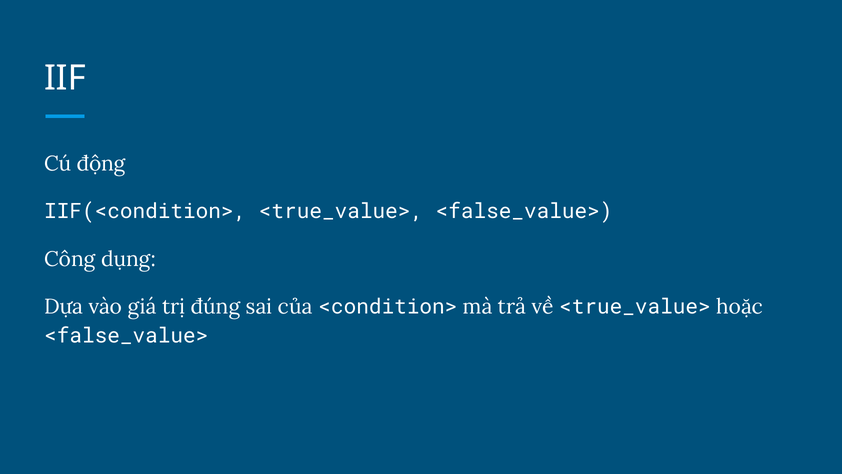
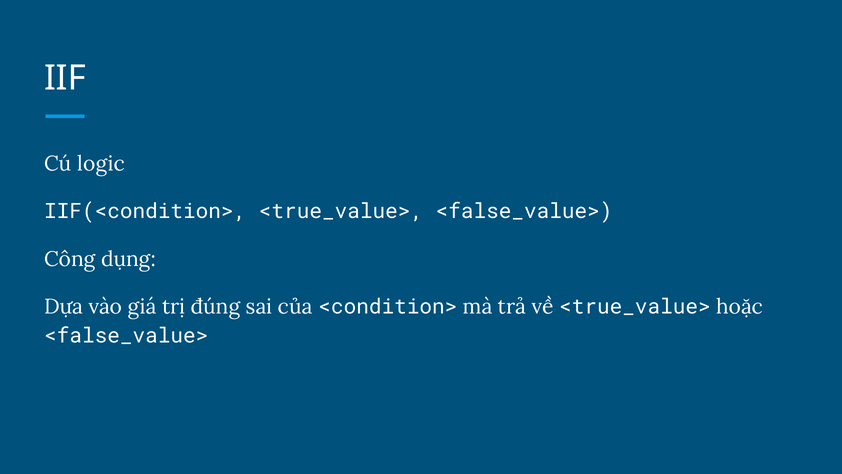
động: động -> logic (101, 163)
